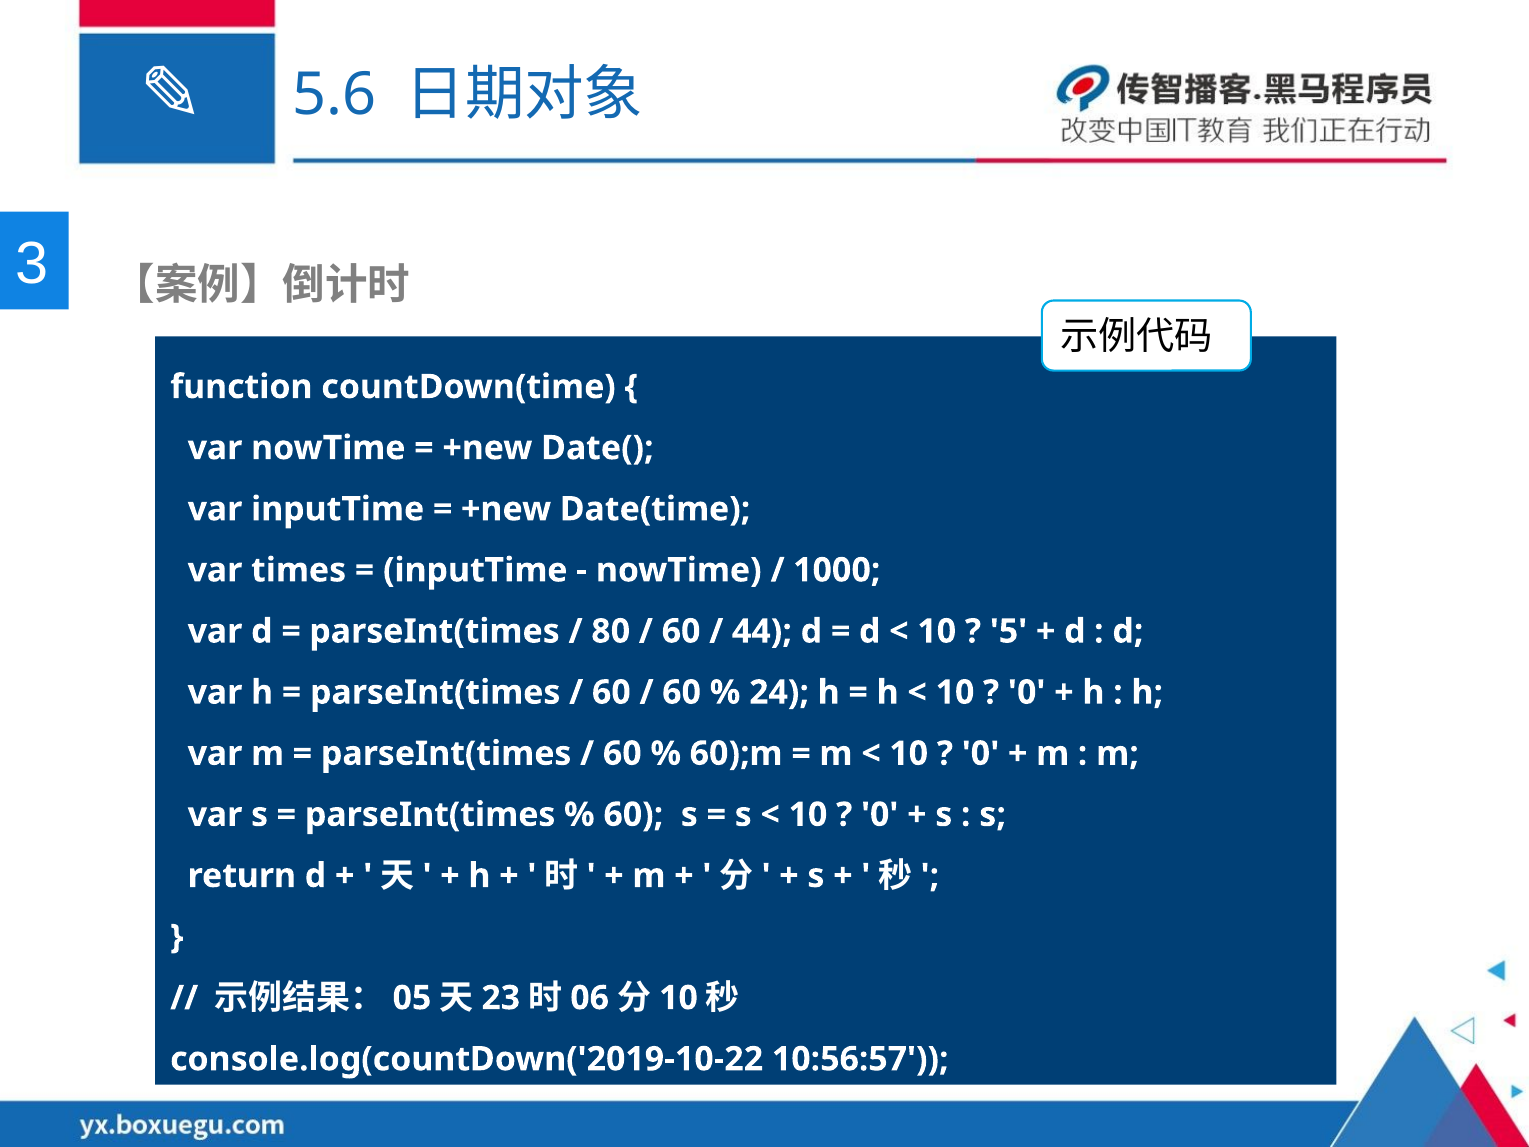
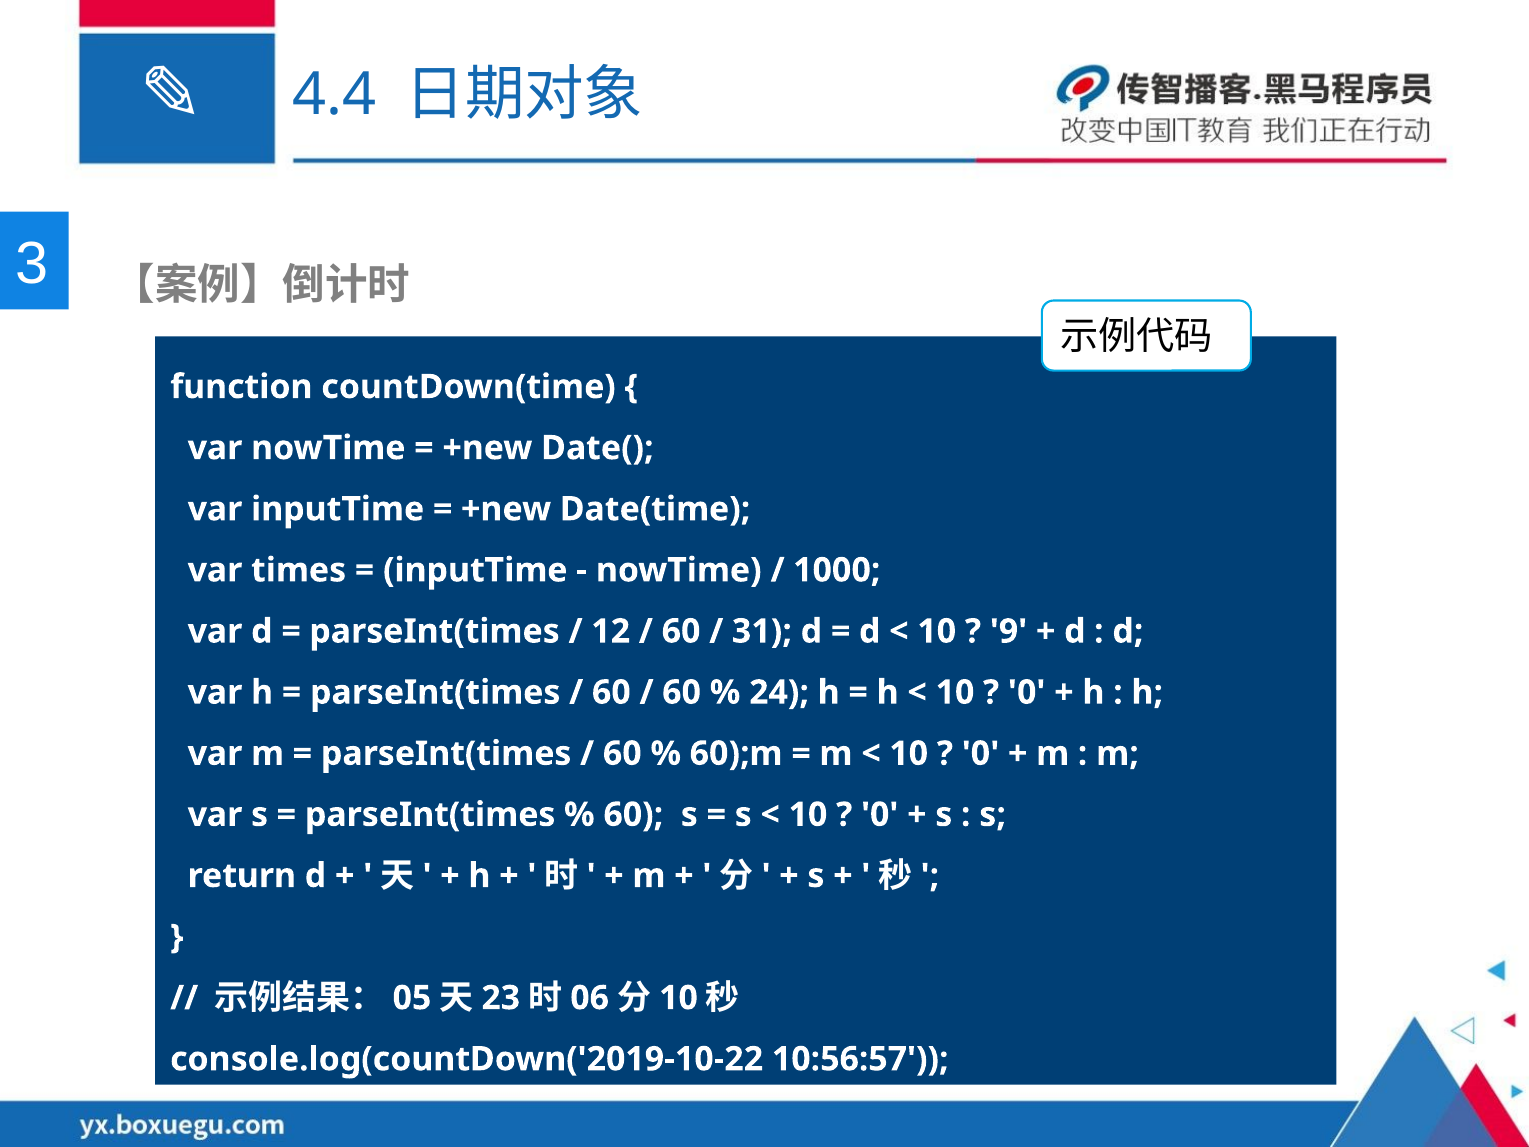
5.6: 5.6 -> 4.4 (334, 95)
80: 80 -> 12 (611, 631)
44: 44 -> 31 (762, 631)
5: 5 -> 9 (1009, 631)
